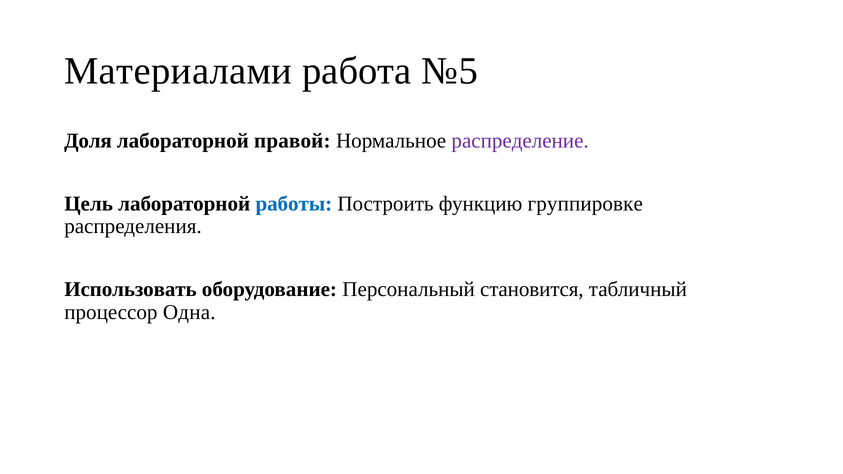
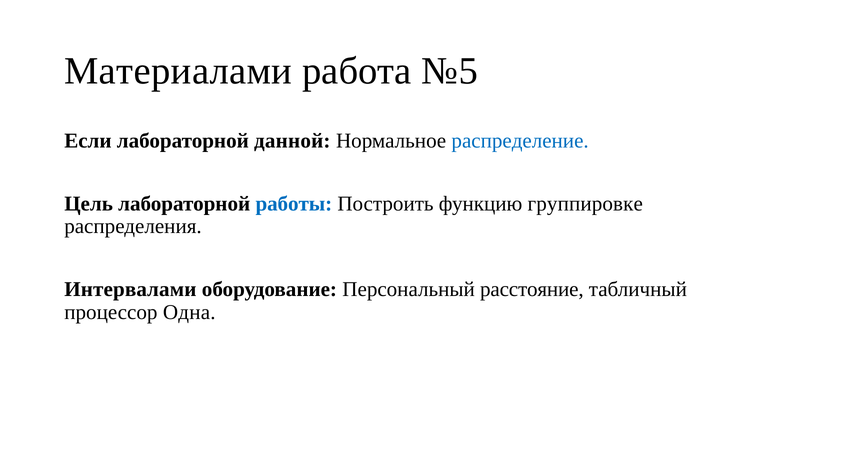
Доля: Доля -> Если (88, 141)
правой: правой -> данной (292, 141)
распределение colour: purple -> blue (520, 141)
Использовать: Использовать -> Интервалами (130, 290)
становится: становится -> расстояние (532, 290)
